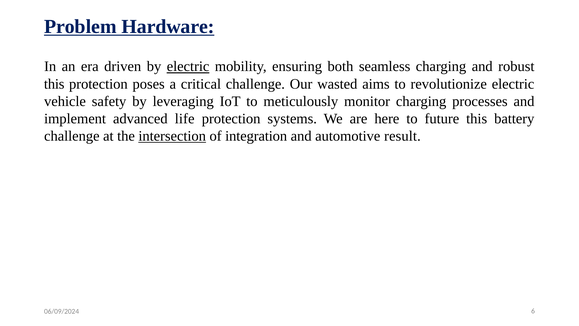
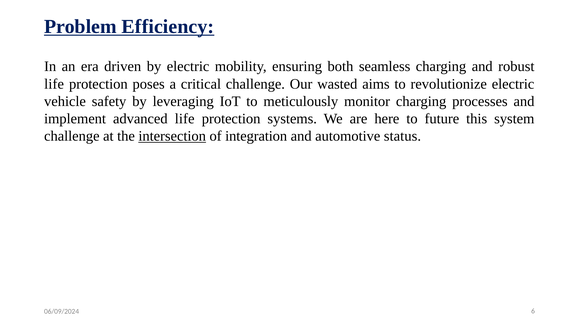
Hardware: Hardware -> Efficiency (168, 26)
electric underline: present -> none (188, 66)
this: this -> life (54, 84)
battery: battery -> system (514, 119)
result: result -> status (402, 136)
